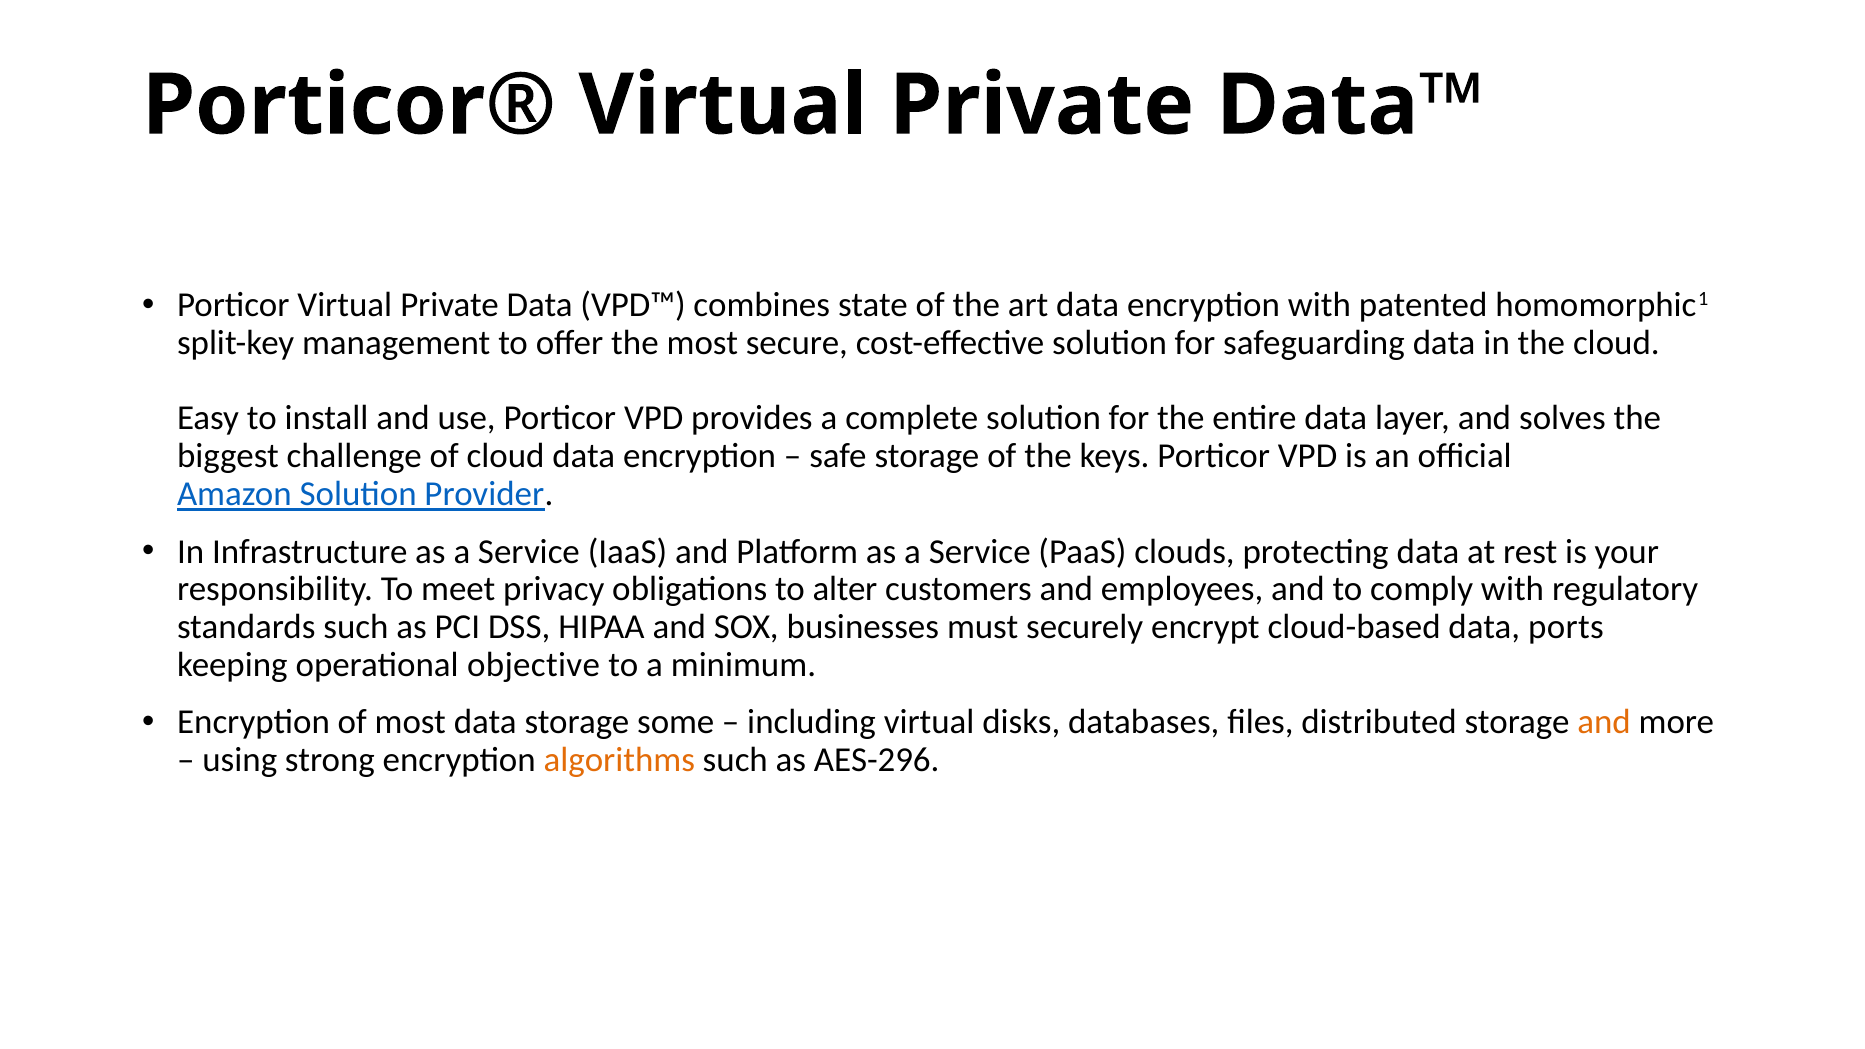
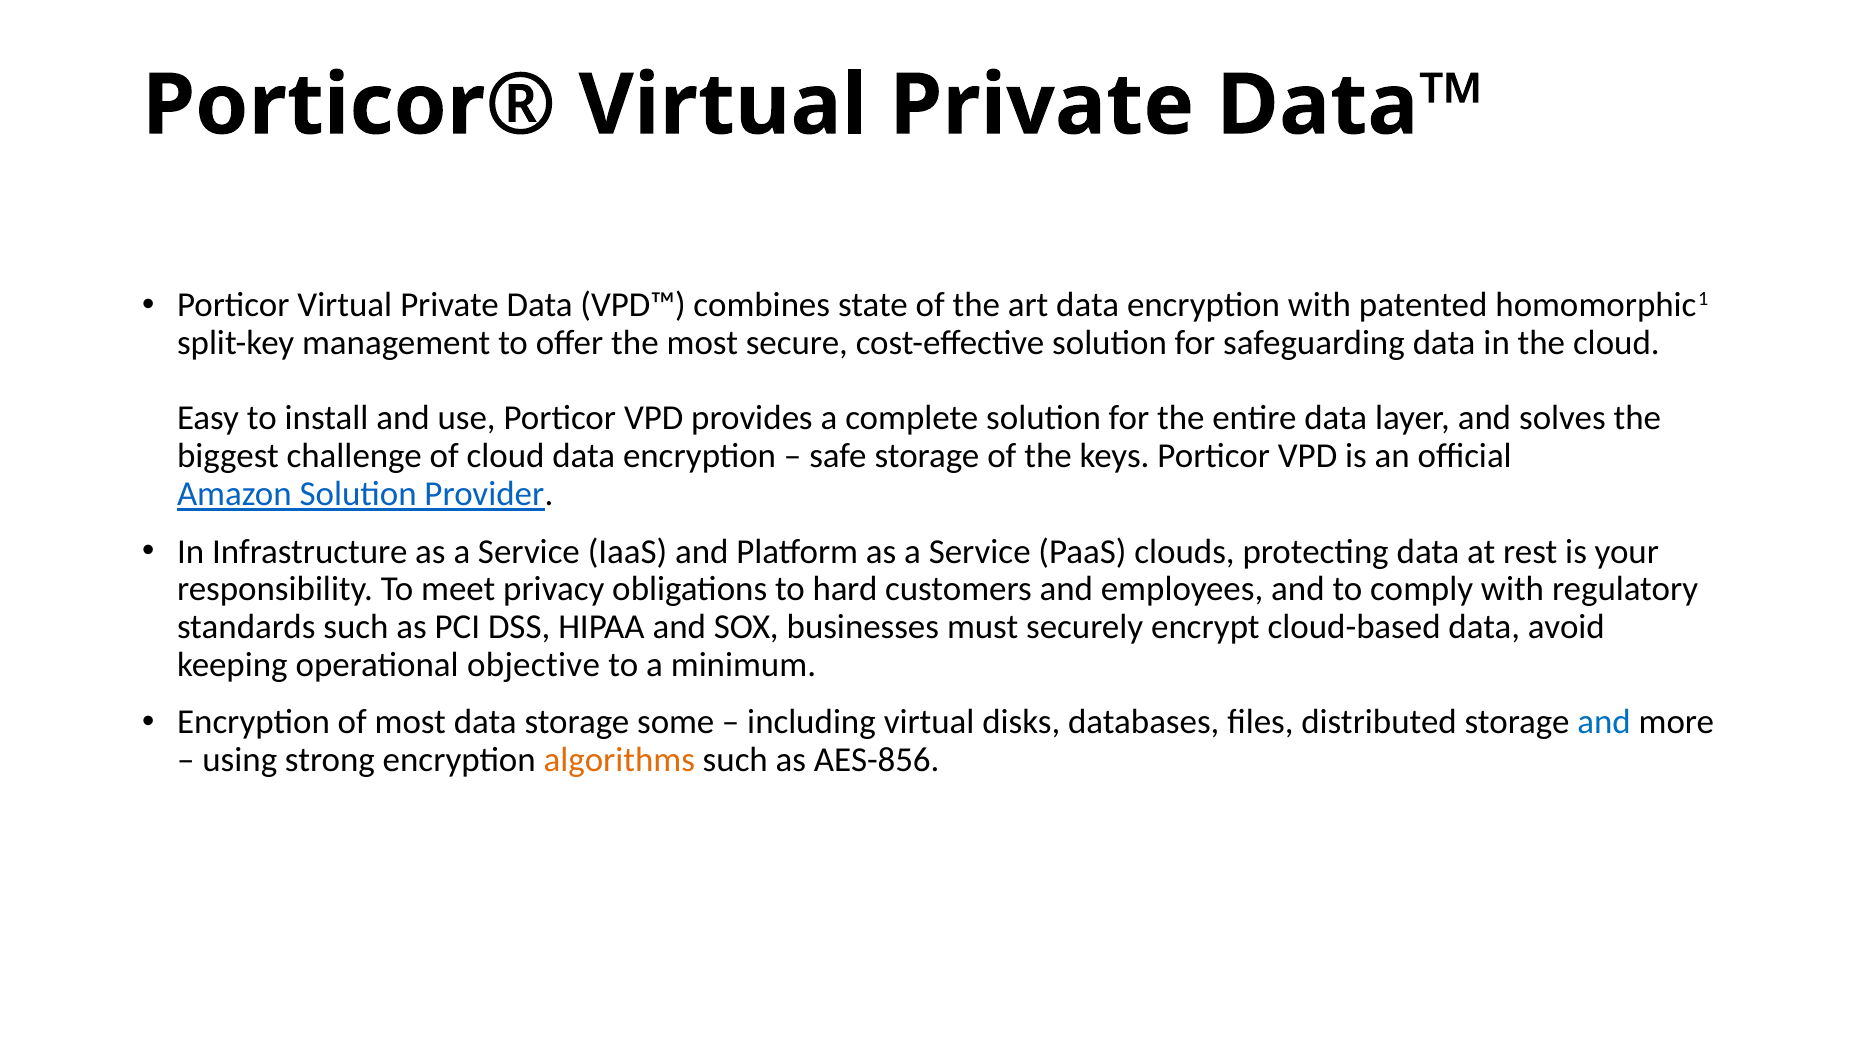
alter: alter -> hard (845, 589)
ports: ports -> avoid (1566, 627)
and colour: orange -> blue (1604, 722)
AES-296: AES-296 -> AES-856 (877, 760)
